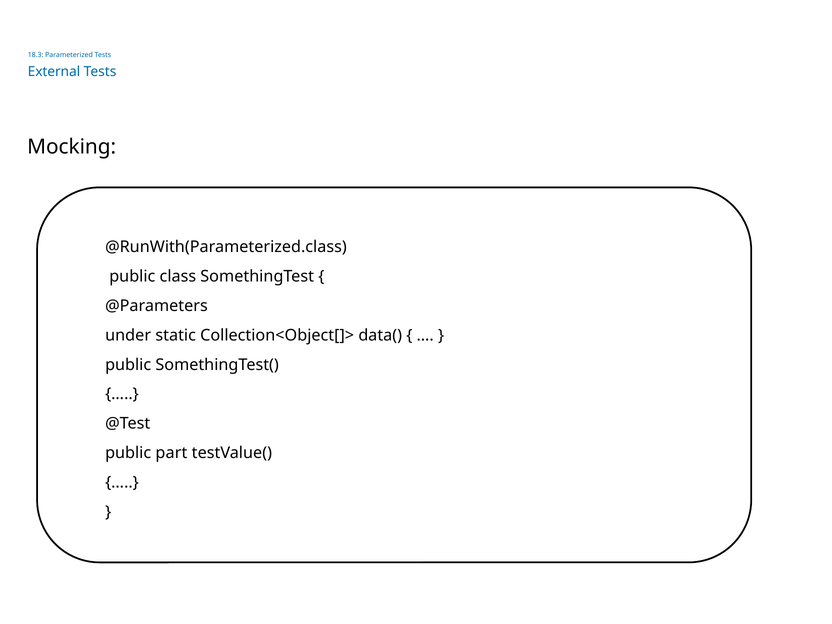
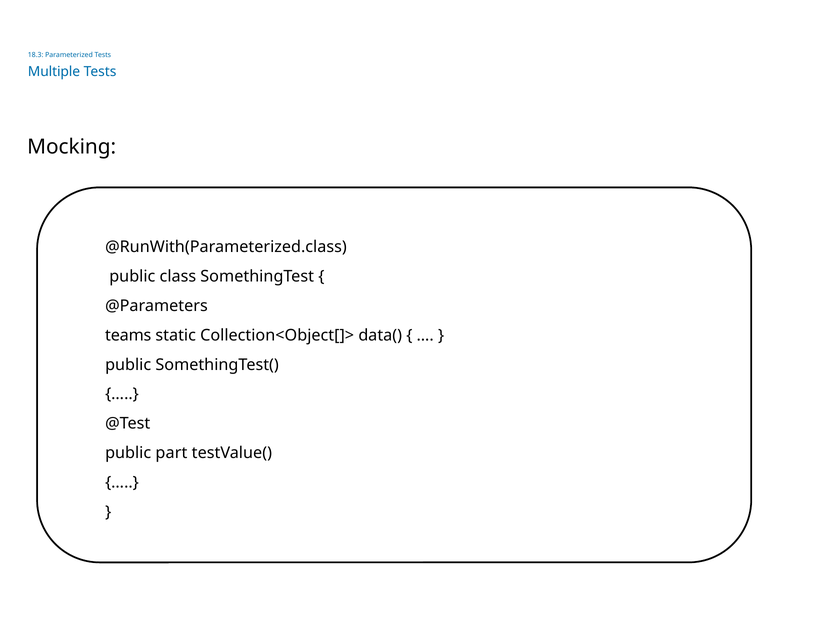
External: External -> Multiple (54, 72)
under: under -> teams (128, 335)
